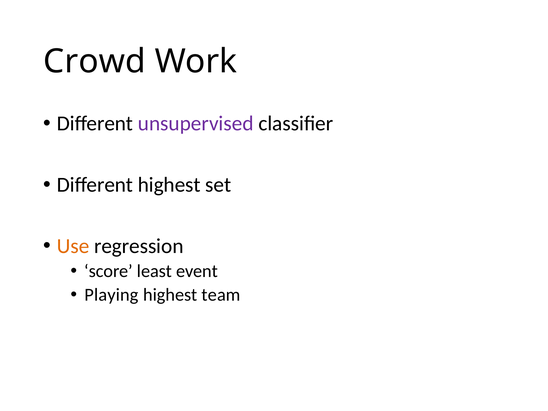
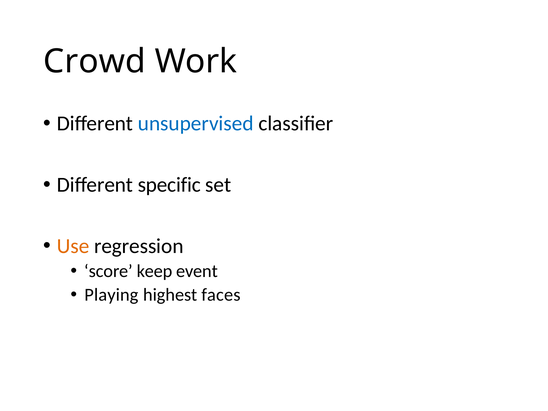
unsupervised colour: purple -> blue (196, 124)
Different highest: highest -> specific (169, 185)
least: least -> keep (155, 271)
team: team -> faces (221, 295)
